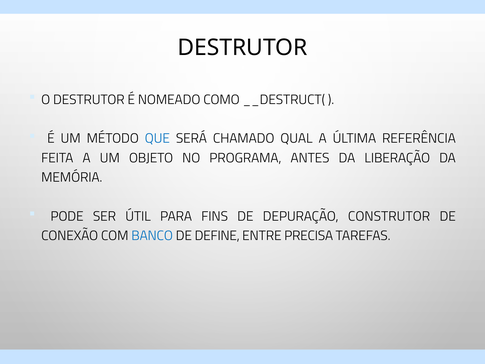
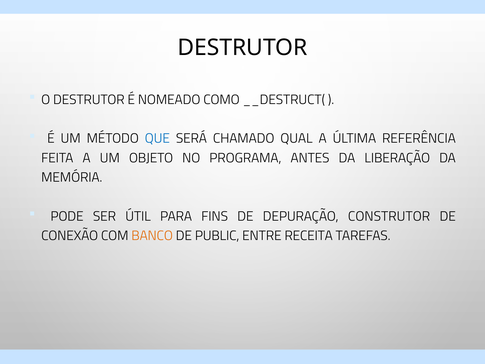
BANCO colour: blue -> orange (152, 236)
DEFINE: DEFINE -> PUBLIC (217, 236)
PRECISA: PRECISA -> RECEITA (309, 236)
